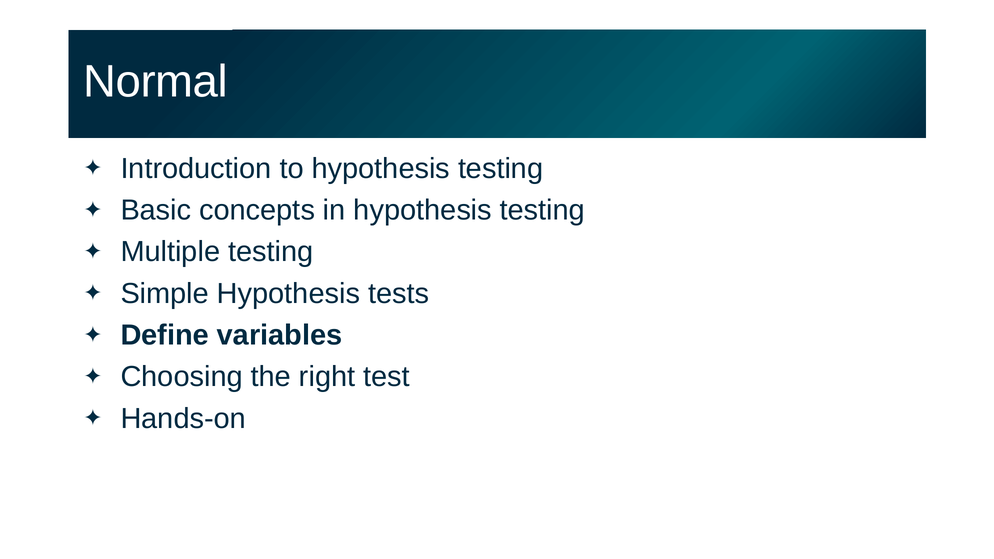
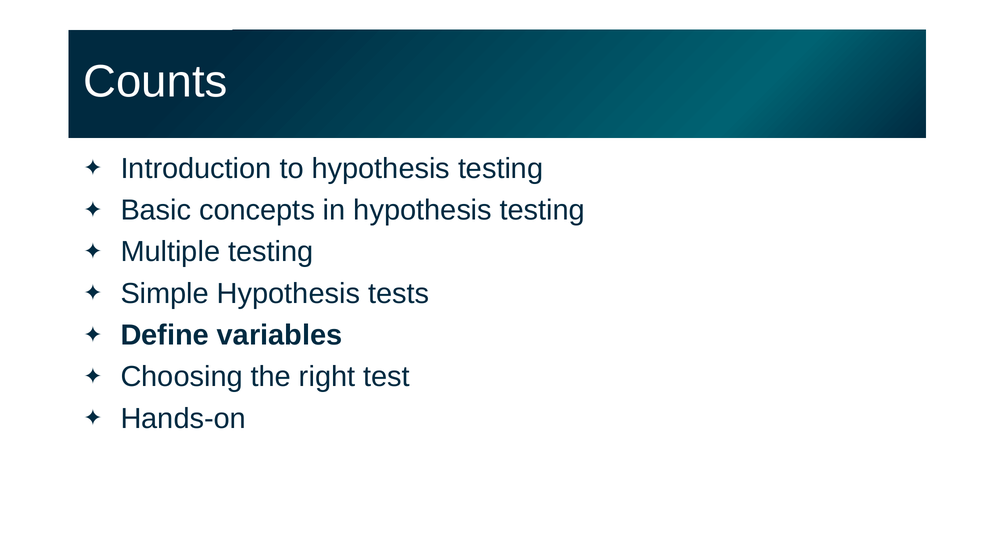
Normal: Normal -> Counts (155, 82)
